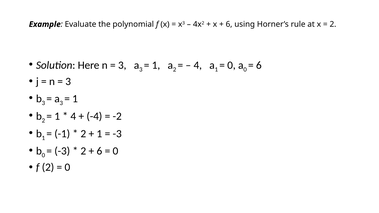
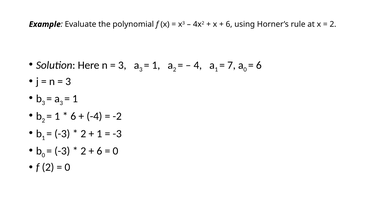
0: 0 -> 7 (231, 65)
4: 4 -> 6 (73, 116)
-1: -1 -> -3 (62, 134)
